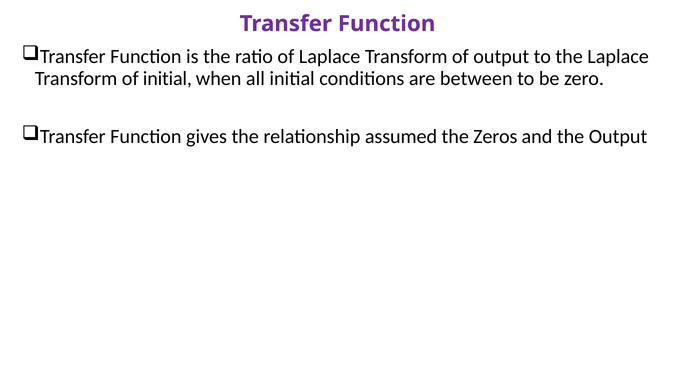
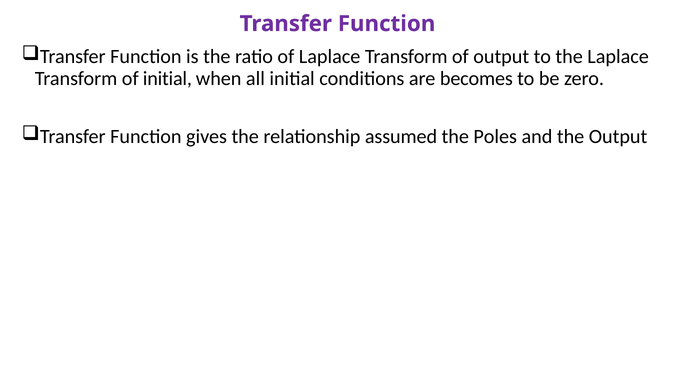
between: between -> becomes (476, 78)
Zeros: Zeros -> Poles (495, 136)
